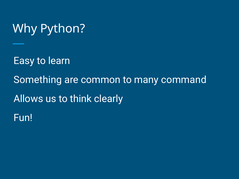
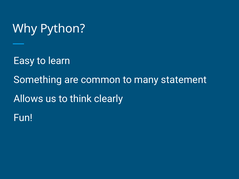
command: command -> statement (184, 80)
